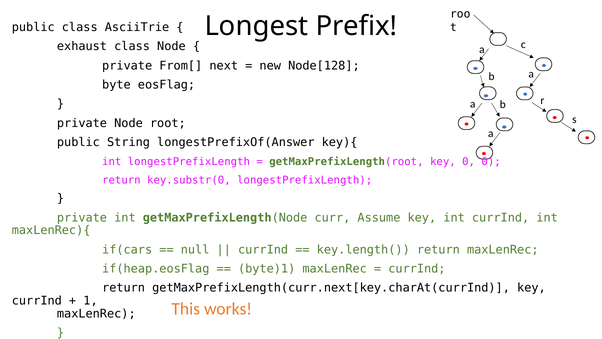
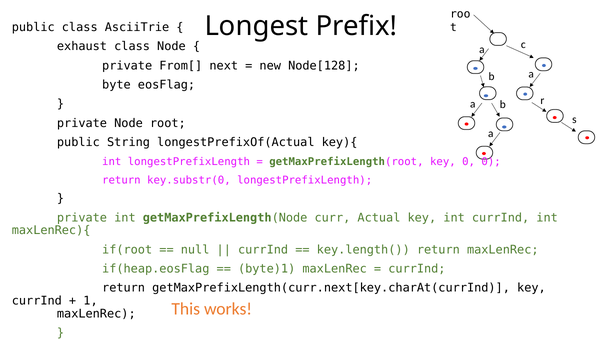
longestPrefixOf(Answer: longestPrefixOf(Answer -> longestPrefixOf(Actual (236, 142)
Assume: Assume -> Actual (379, 217)
if(cars: if(cars -> if(root (127, 249)
